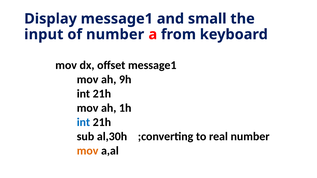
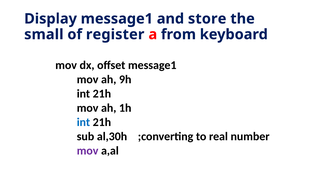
small: small -> store (207, 19)
input: input -> small (44, 34)
of number: number -> register (115, 34)
mov colour: orange -> purple (88, 151)
